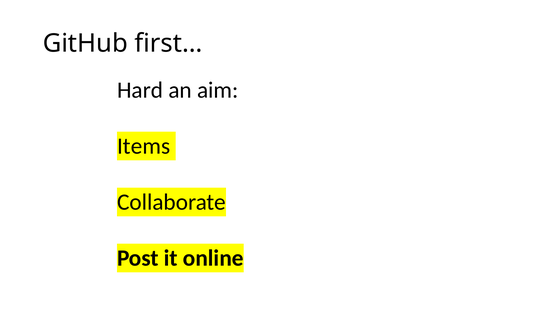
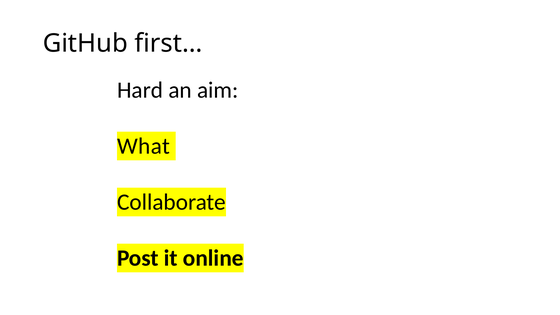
Items: Items -> What (144, 146)
